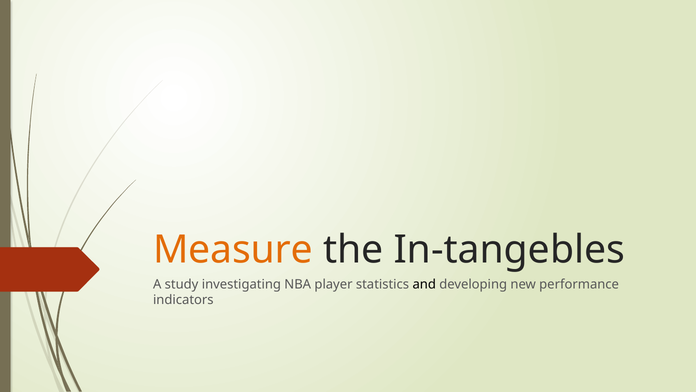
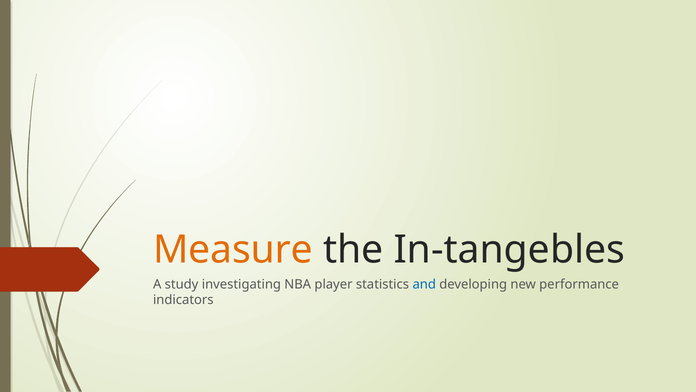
and colour: black -> blue (424, 284)
